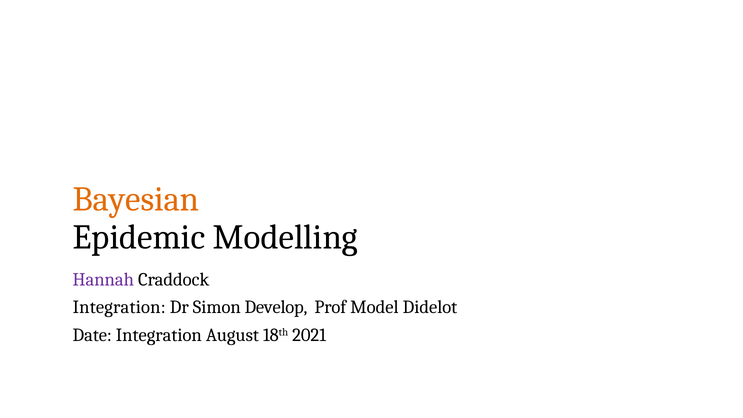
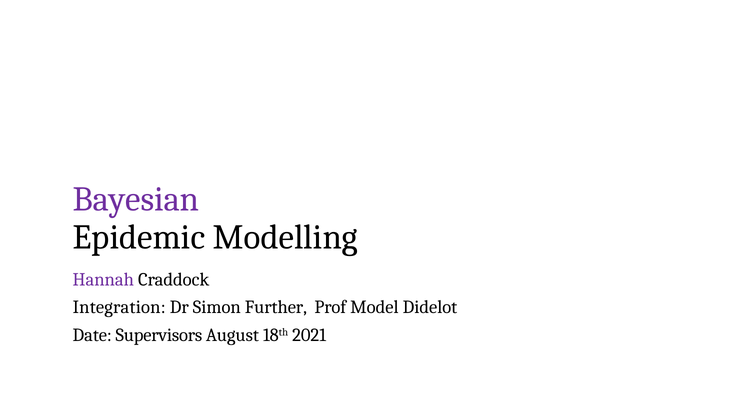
Bayesian colour: orange -> purple (136, 199)
Develop: Develop -> Further (276, 307)
Date Integration: Integration -> Supervisors (159, 335)
